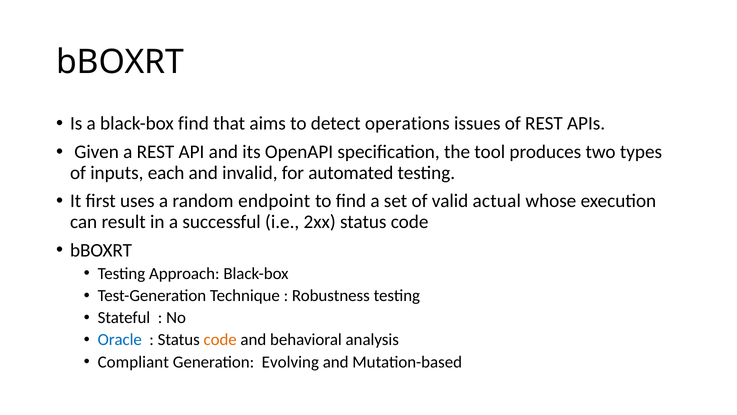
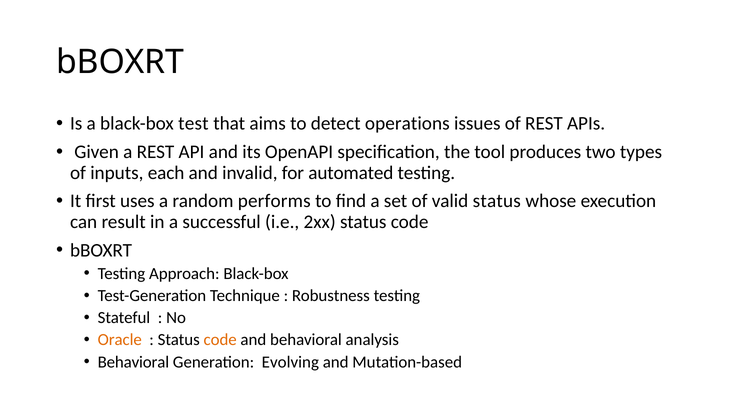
black-box find: find -> test (193, 123)
endpoint: endpoint -> performs (274, 201)
valid actual: actual -> status (497, 201)
Oracle colour: blue -> orange (120, 340)
Compliant: Compliant -> Behavioral (133, 362)
